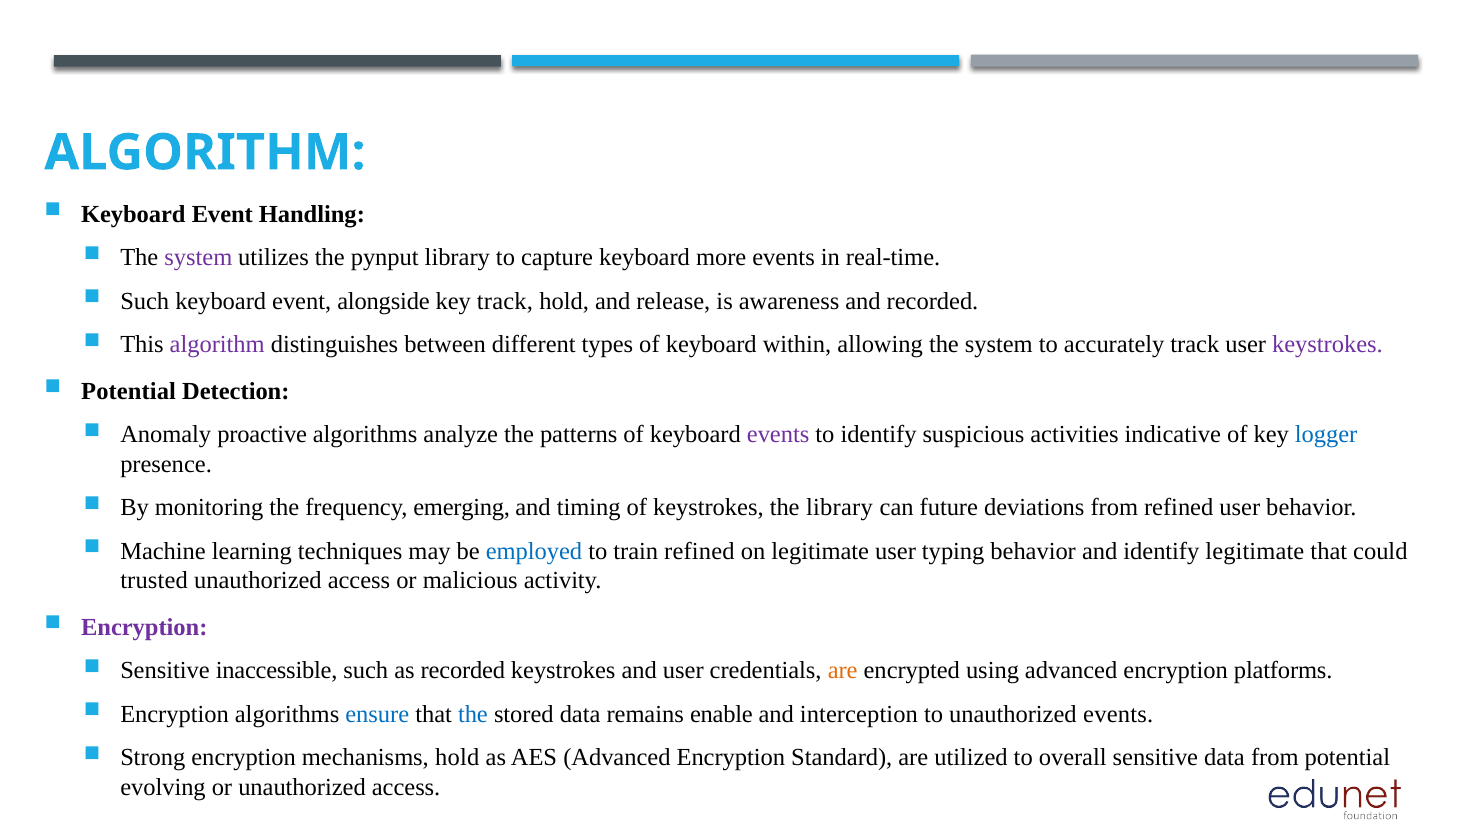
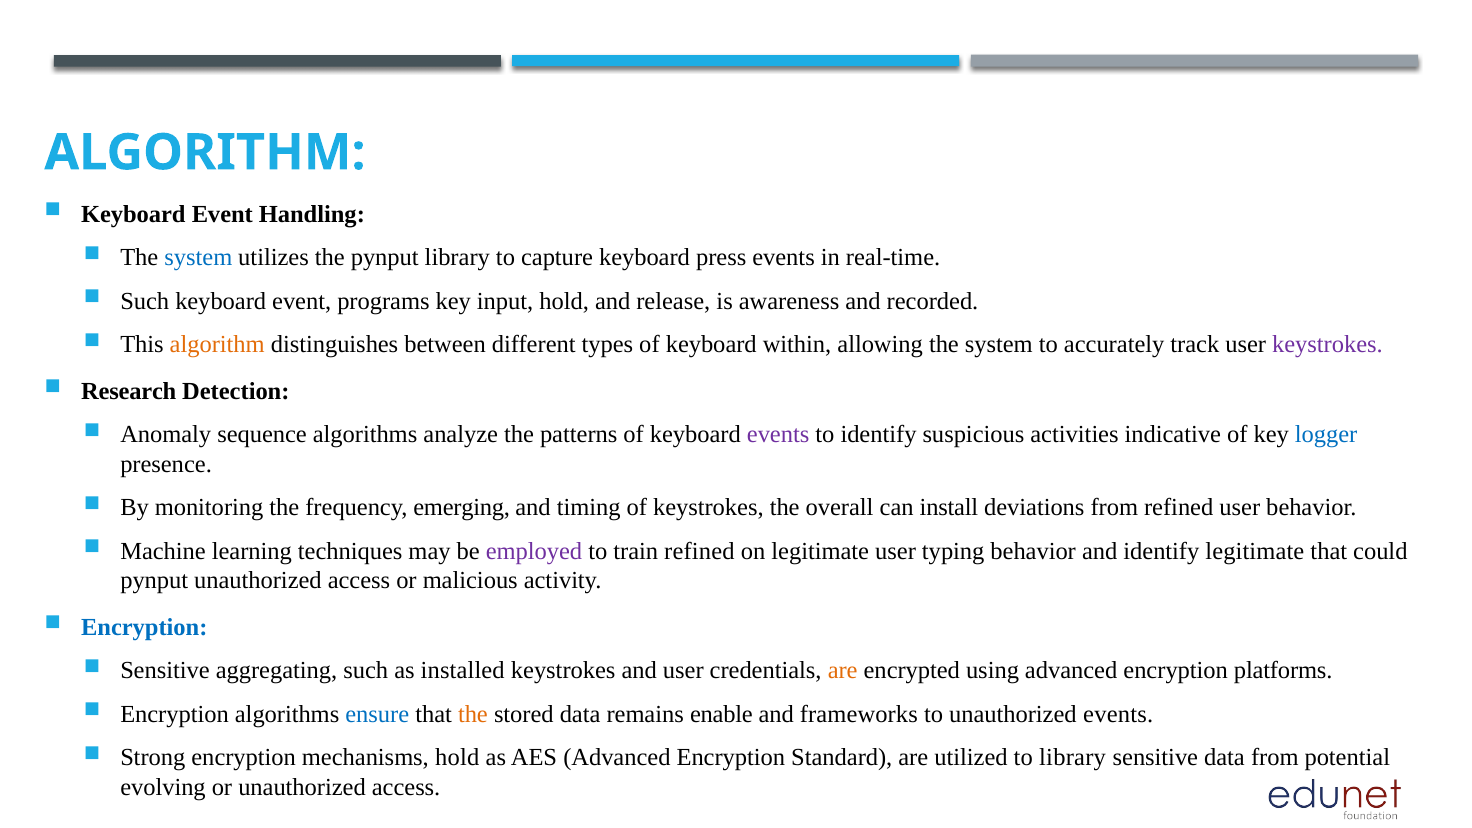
system colour: purple -> blue (198, 258)
more: more -> press (721, 258)
alongside: alongside -> programs (383, 301)
key track: track -> input (505, 301)
algorithm colour: purple -> orange (217, 345)
Potential: Potential -> Research (129, 391)
proactive: proactive -> sequence (262, 435)
the library: library -> overall (840, 508)
future: future -> install (949, 508)
employed colour: blue -> purple (534, 551)
trusted: trusted -> pynput (154, 581)
Encryption colour: purple -> blue (144, 627)
inaccessible: inaccessible -> aggregating (277, 671)
as recorded: recorded -> installed (463, 671)
the colour: blue -> orange (473, 714)
interception: interception -> frameworks (859, 714)
to overall: overall -> library (1073, 758)
